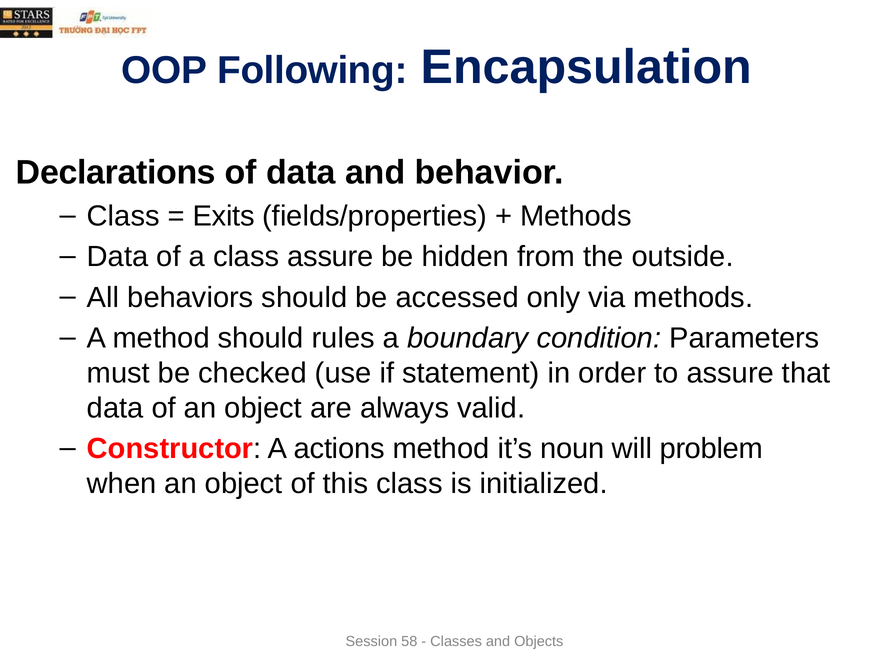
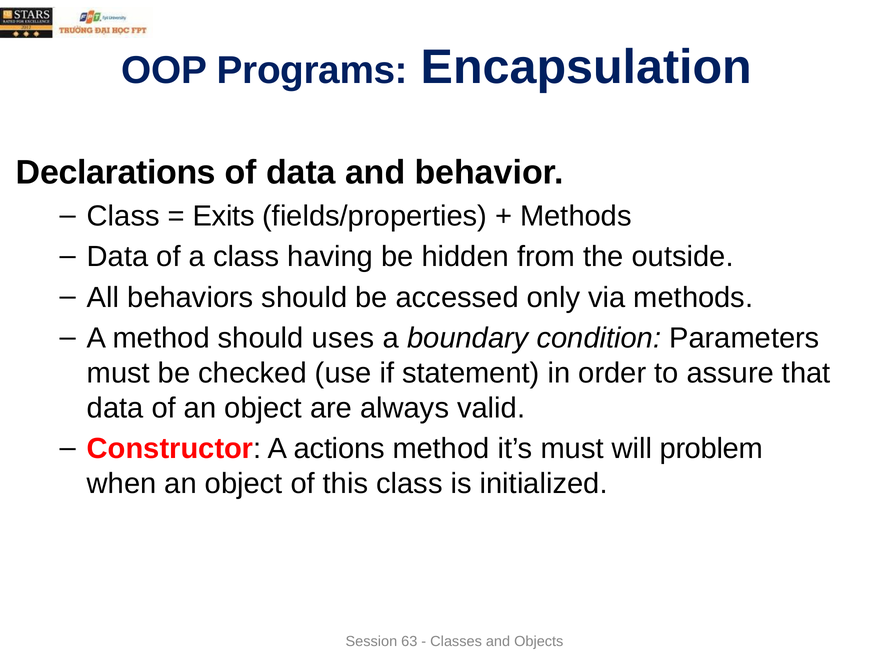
Following: Following -> Programs (312, 71)
class assure: assure -> having (330, 257)
rules: rules -> uses (343, 338)
it’s noun: noun -> must (572, 449)
58: 58 -> 63 (409, 641)
